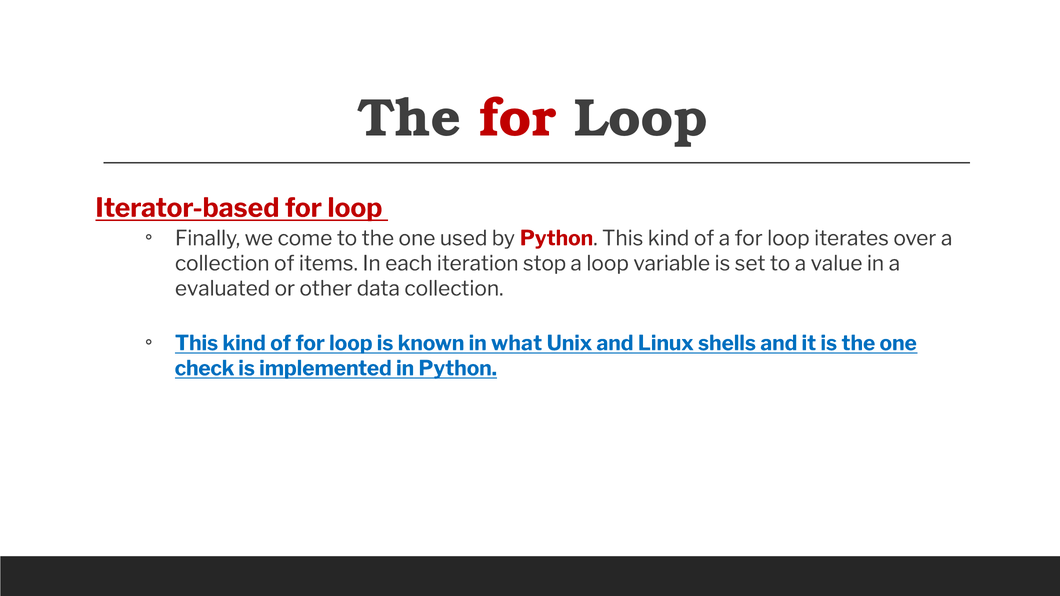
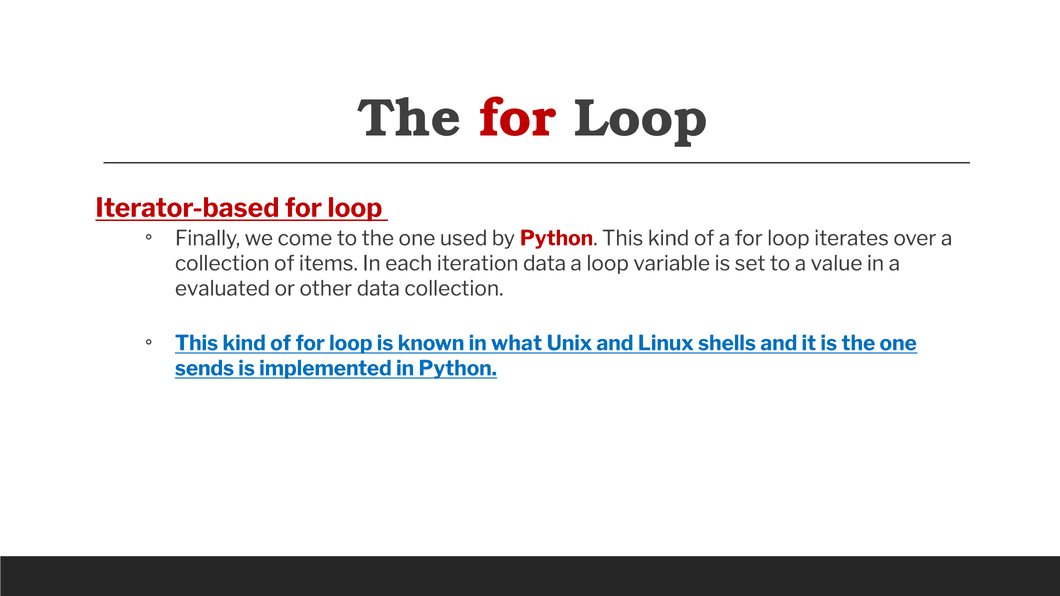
iteration stop: stop -> data (545, 264)
check: check -> sends (205, 369)
